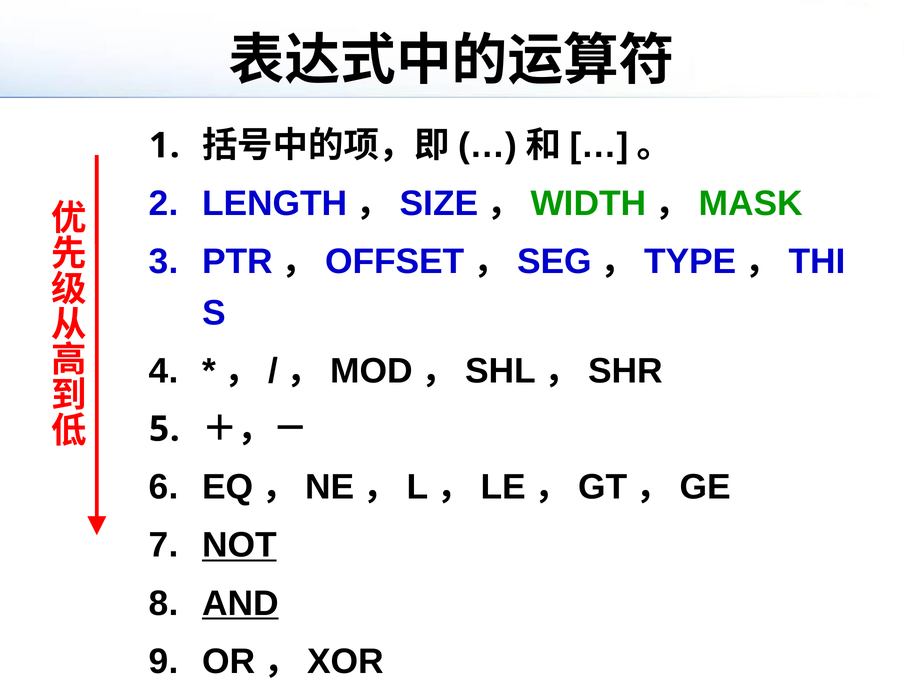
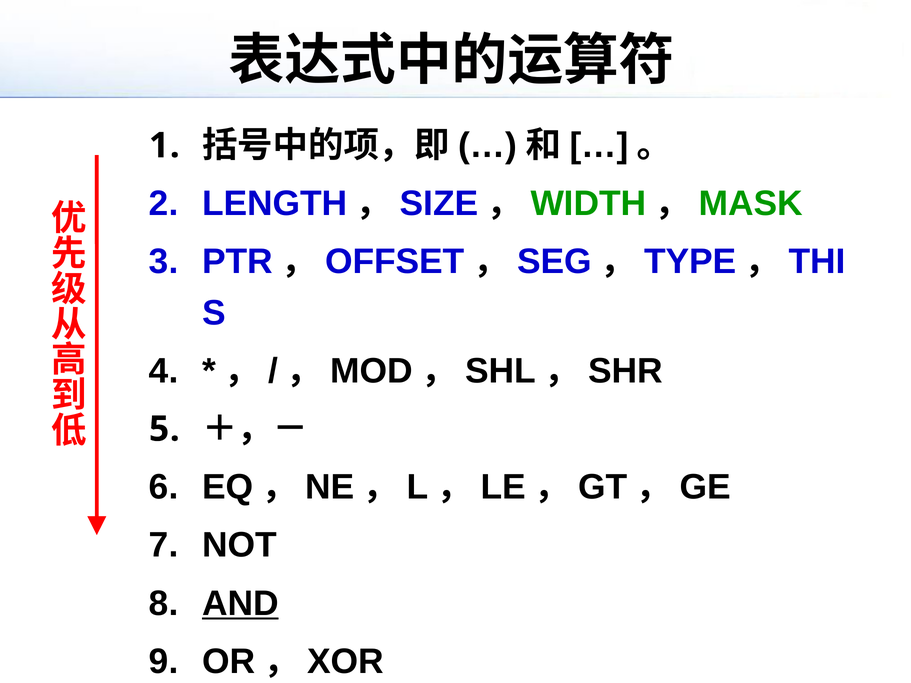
NOT underline: present -> none (239, 545)
